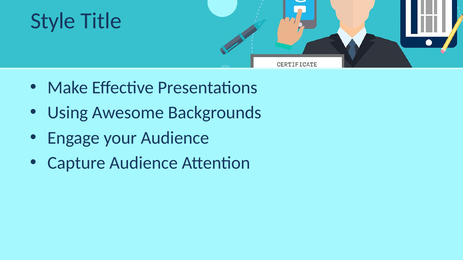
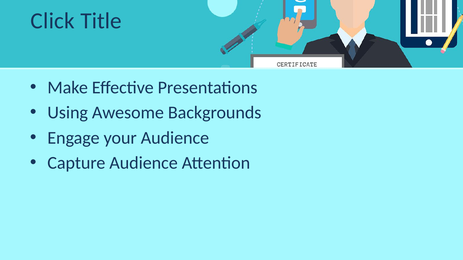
Style: Style -> Click (53, 21)
